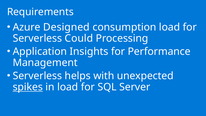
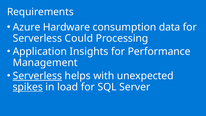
Designed: Designed -> Hardware (66, 27)
consumption load: load -> data (170, 27)
Serverless underline: none -> present (37, 76)
